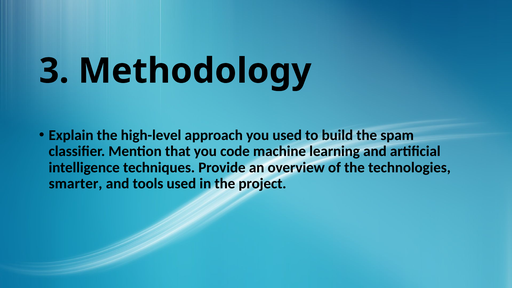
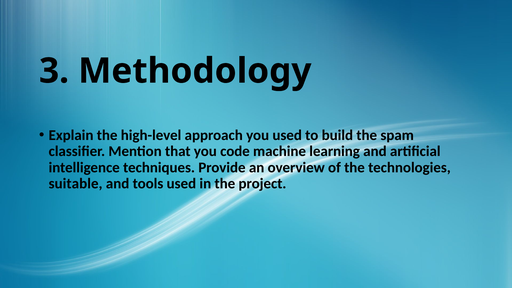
smarter: smarter -> suitable (76, 184)
